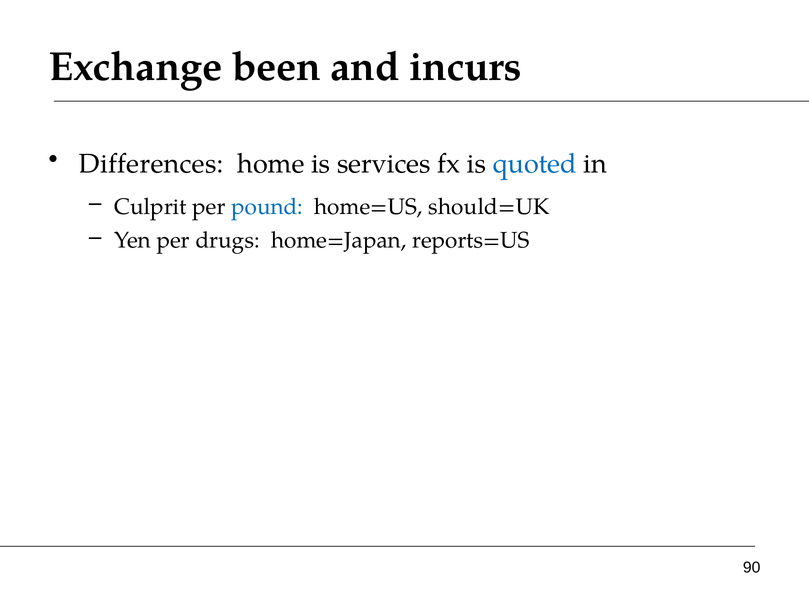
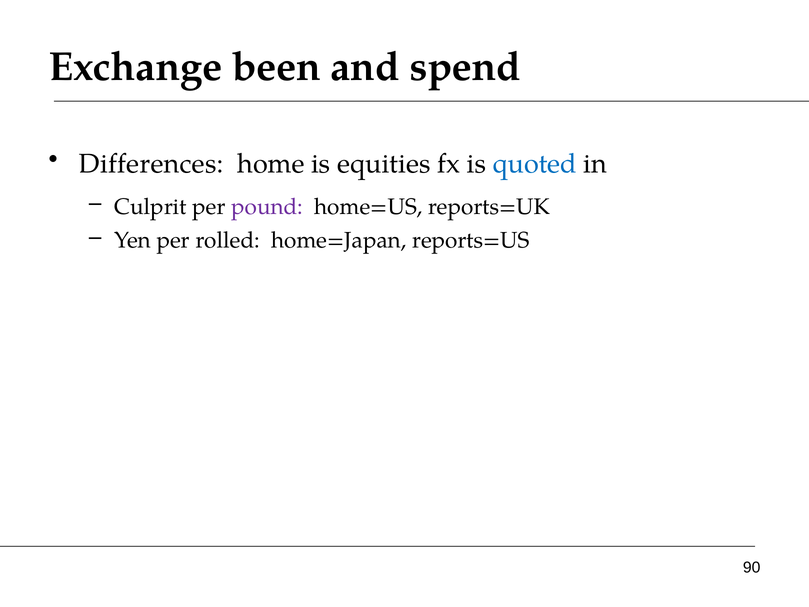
incurs: incurs -> spend (465, 67)
services: services -> equities (384, 164)
pound colour: blue -> purple (267, 207)
should=UK: should=UK -> reports=UK (489, 207)
drugs: drugs -> rolled (228, 240)
